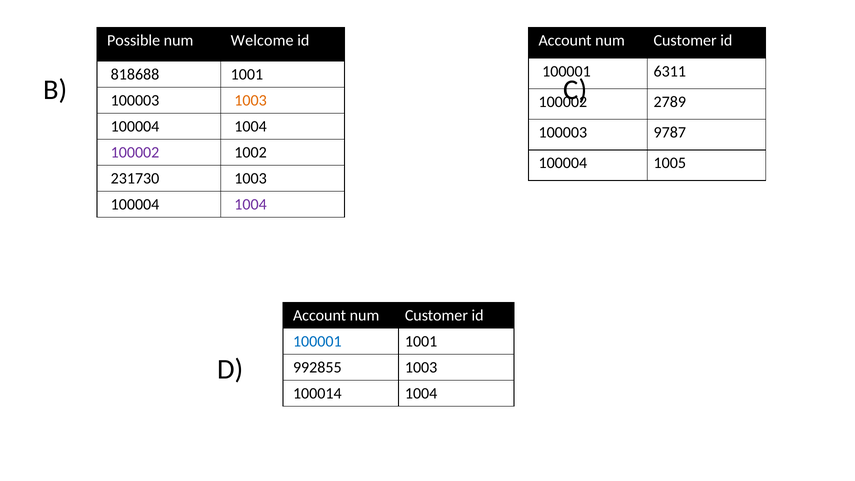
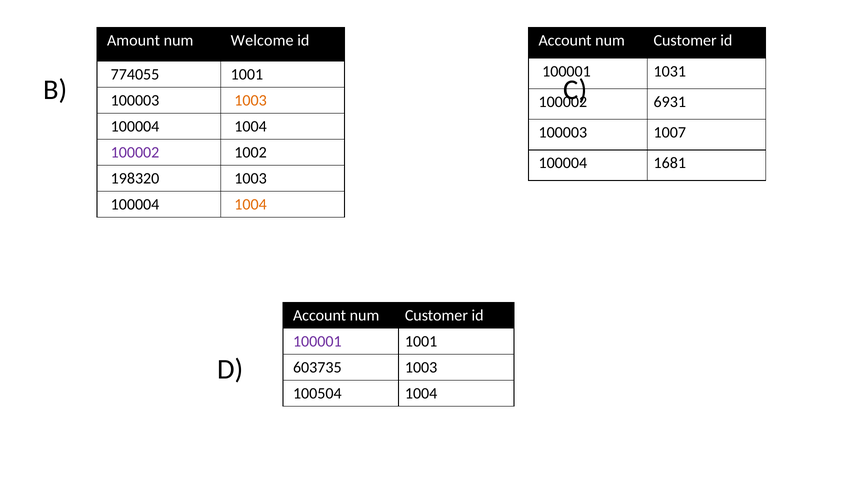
Possible: Possible -> Amount (134, 41)
6311: 6311 -> 1031 (670, 71)
818688: 818688 -> 774055 (135, 74)
2789: 2789 -> 6931 (670, 102)
9787: 9787 -> 1007 (670, 132)
1005: 1005 -> 1681 (670, 163)
231730: 231730 -> 198320 (135, 178)
1004 colour: purple -> orange (251, 205)
100001 colour: blue -> purple (317, 341)
992855: 992855 -> 603735 (317, 367)
100014: 100014 -> 100504 (317, 393)
